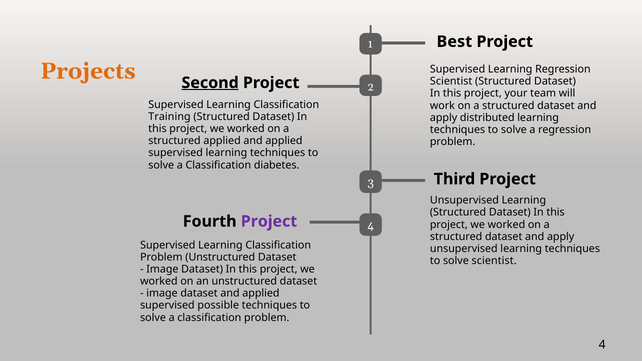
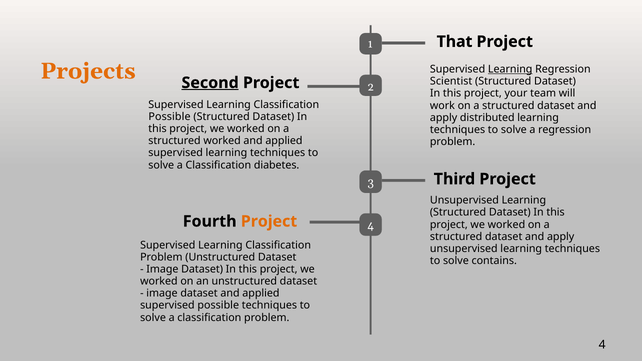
Best: Best -> That (455, 42)
Learning underline: none -> present (510, 69)
Training: Training -> Possible (170, 117)
structured applied: applied -> worked (222, 141)
Project colour: purple -> orange (269, 221)
solve scientist: scientist -> contains (494, 261)
